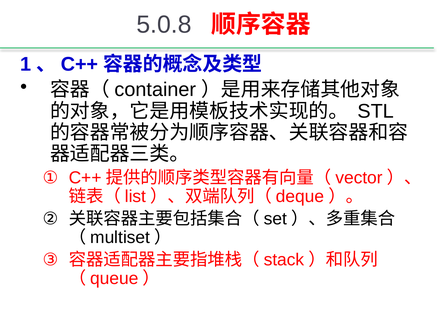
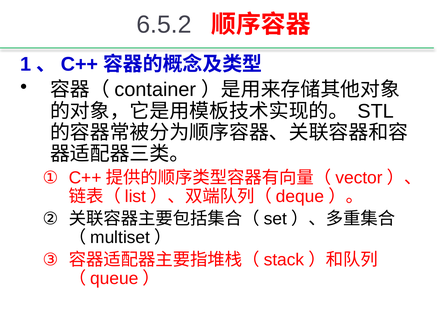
5.0.8: 5.0.8 -> 6.5.2 (164, 25)
